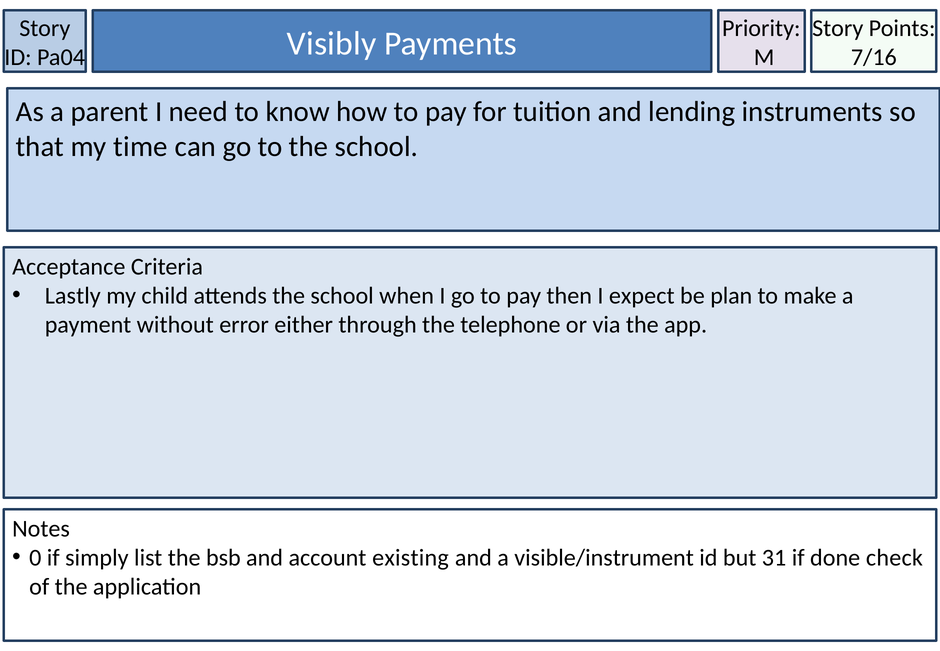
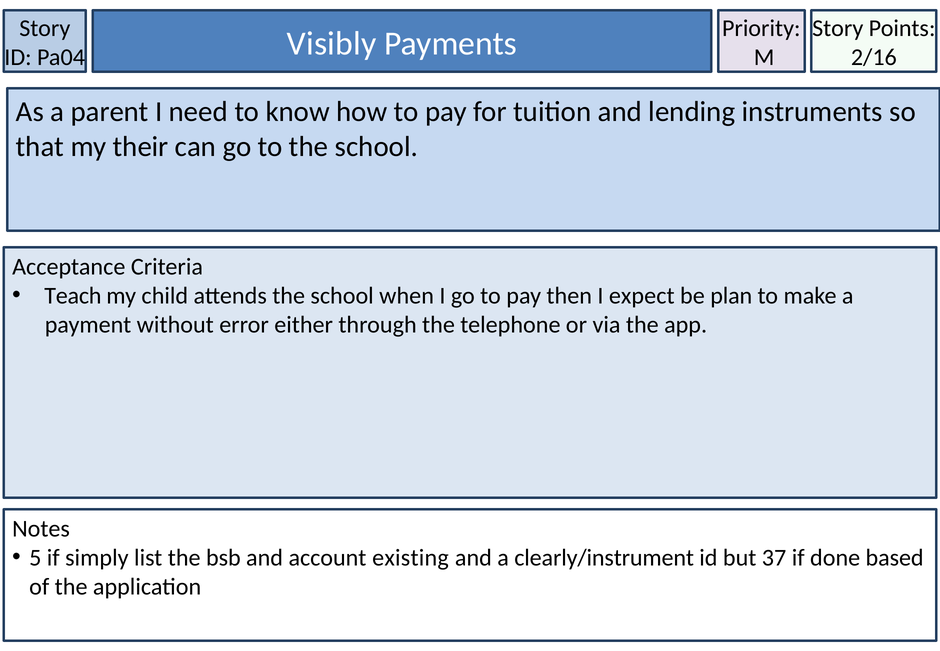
7/16: 7/16 -> 2/16 (874, 57)
time: time -> their (141, 146)
Lastly: Lastly -> Teach (73, 296)
0: 0 -> 5 (35, 558)
visible/instrument: visible/instrument -> clearly/instrument (604, 558)
31: 31 -> 37 (774, 558)
check: check -> based (895, 558)
